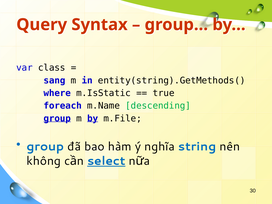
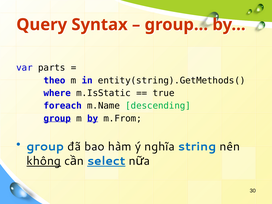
class: class -> parts (52, 68)
sang: sang -> theo (54, 80)
m.File: m.File -> m.From (123, 118)
không underline: none -> present (44, 161)
